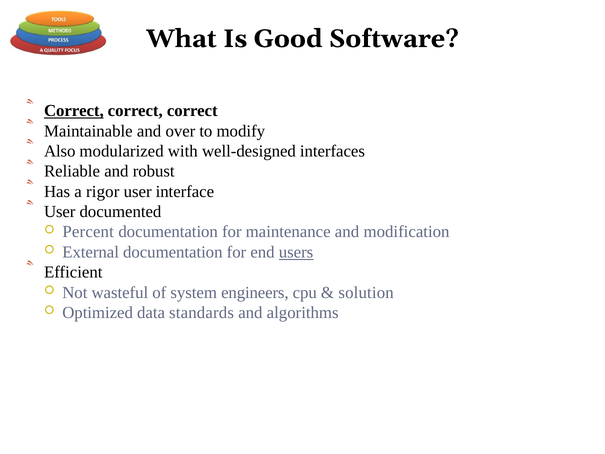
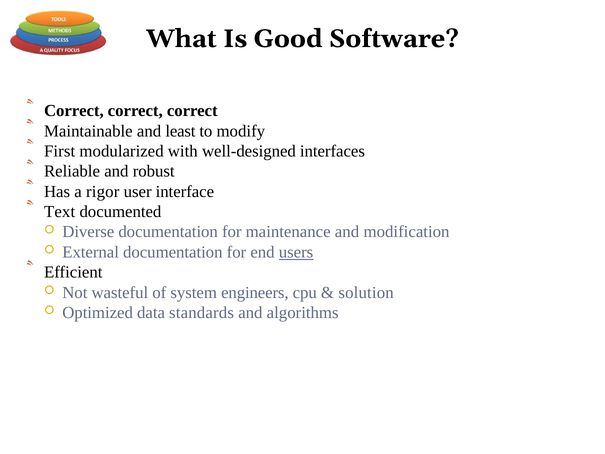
Correct underline: present -> none (74, 111)
over: over -> least (180, 131)
Also: Also -> First (60, 151)
User: User -> Text (60, 212)
Percent: Percent -> Diverse (88, 232)
